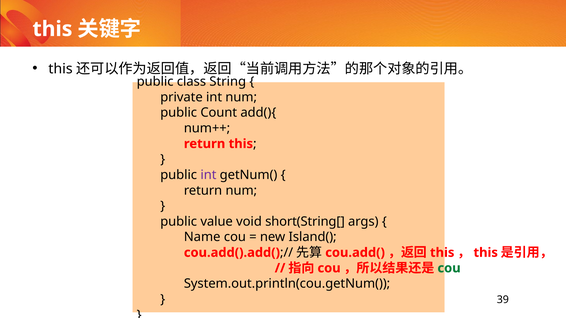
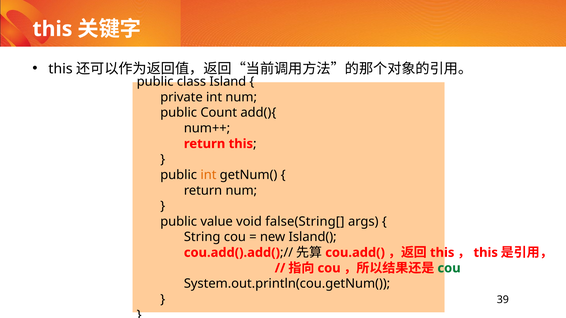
String: String -> Island (228, 82)
int colour: purple -> orange (208, 175)
short(String[: short(String[ -> false(String[ (305, 222)
Name: Name -> String (202, 237)
